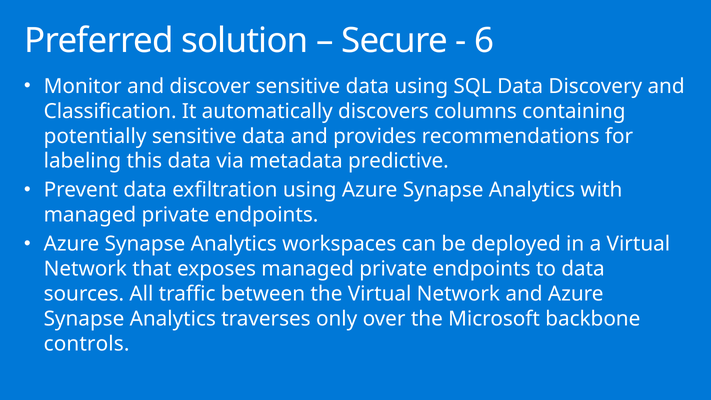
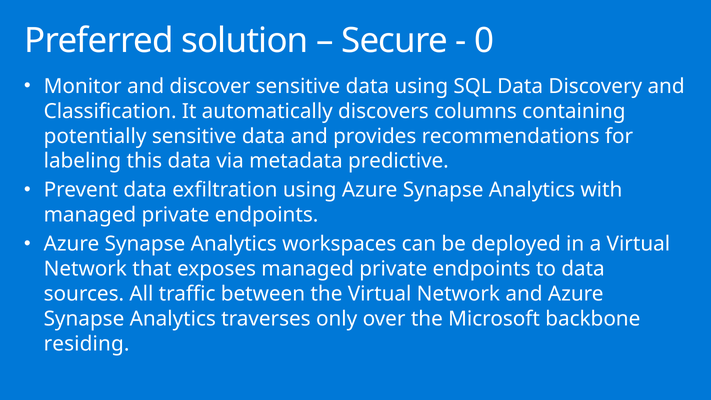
6: 6 -> 0 (484, 41)
controls: controls -> residing (87, 344)
